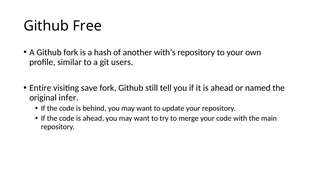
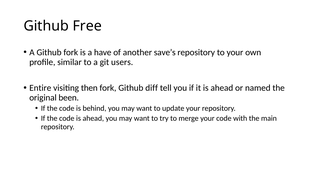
hash: hash -> have (103, 52)
with’s: with’s -> save’s (165, 52)
save: save -> then (89, 88)
still: still -> diff (152, 88)
infer: infer -> been (69, 98)
